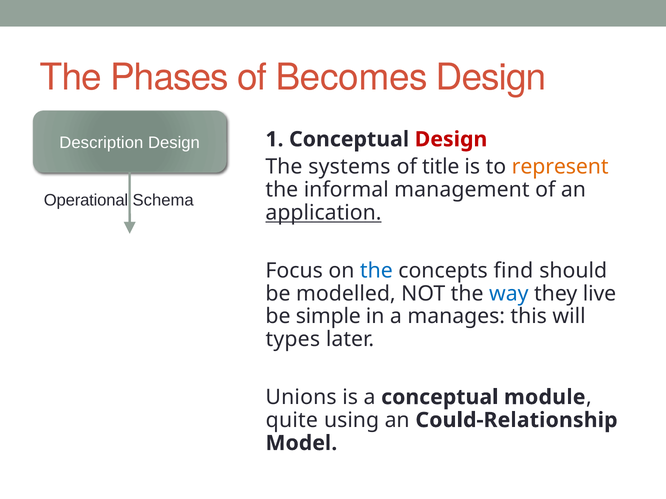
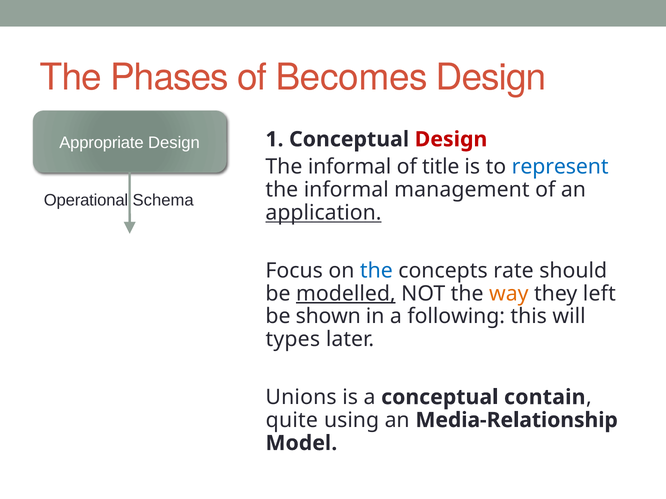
Description: Description -> Appropriate (101, 143)
systems: systems -> informal (350, 167)
represent colour: orange -> blue (560, 167)
find: find -> rate (513, 271)
modelled underline: none -> present (346, 294)
way colour: blue -> orange (509, 294)
live: live -> left (599, 294)
simple: simple -> shown (328, 317)
manages: manages -> following (456, 317)
module: module -> contain (545, 398)
Could-Relationship: Could-Relationship -> Media-Relationship (517, 421)
